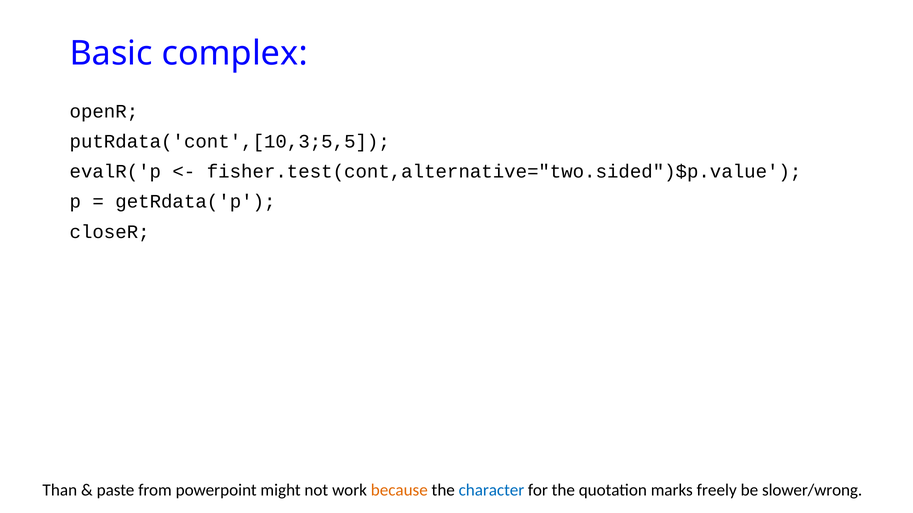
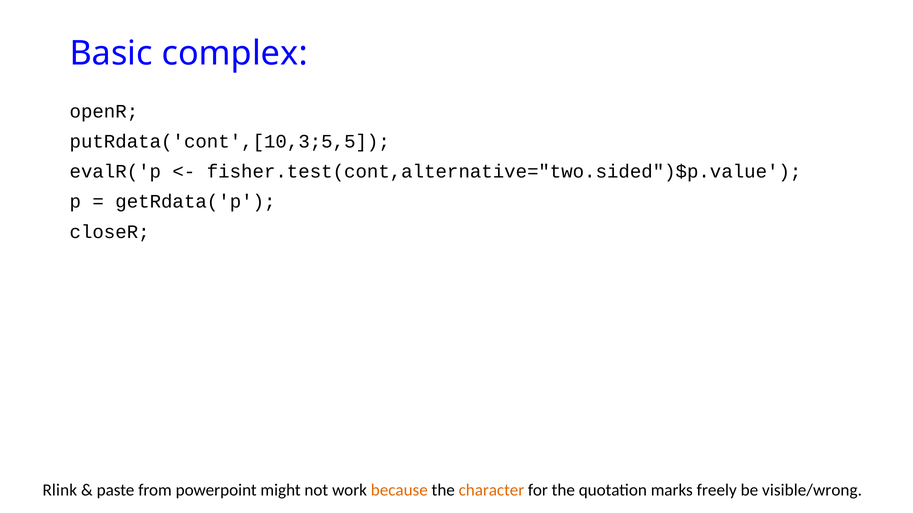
Than: Than -> Rlink (60, 491)
character colour: blue -> orange (491, 491)
slower/wrong: slower/wrong -> visible/wrong (812, 491)
